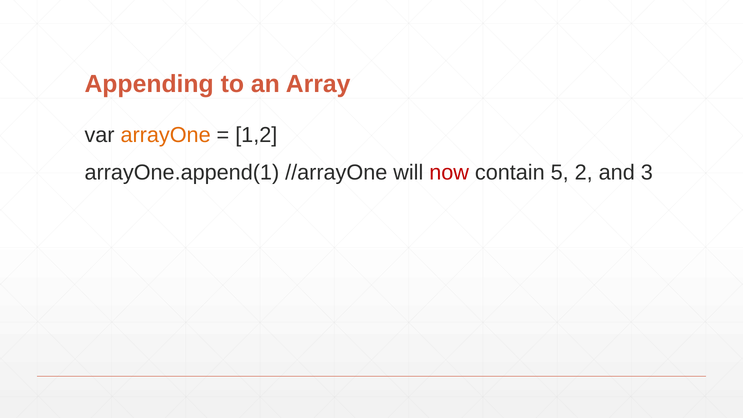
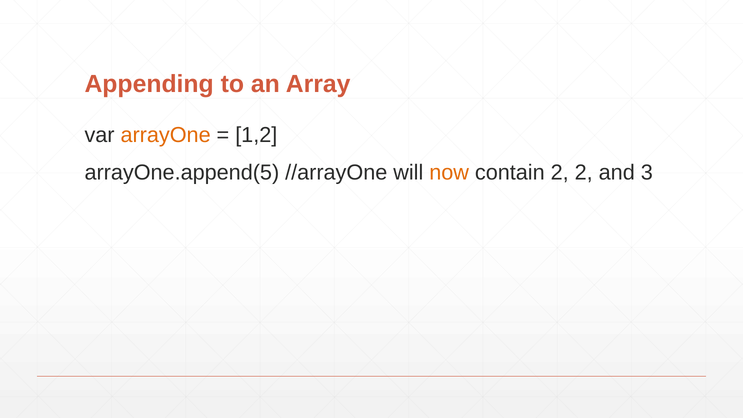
arrayOne.append(1: arrayOne.append(1 -> arrayOne.append(5 (182, 172)
now colour: red -> orange (449, 172)
contain 5: 5 -> 2 (560, 172)
